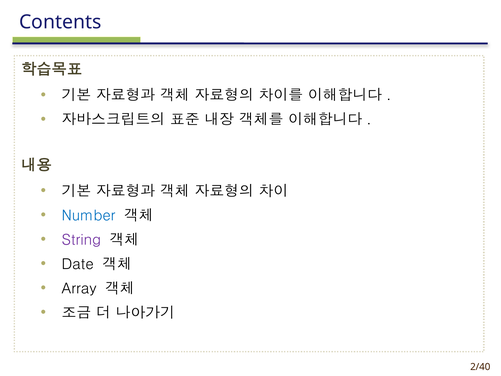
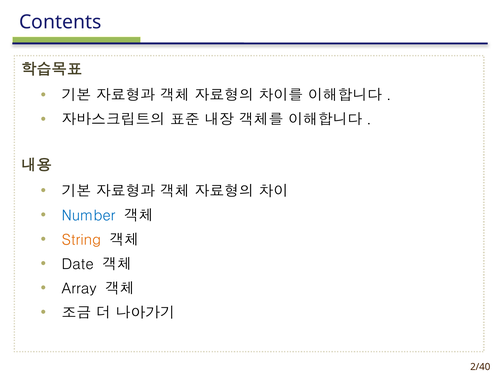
String colour: purple -> orange (81, 240)
